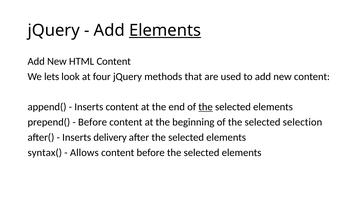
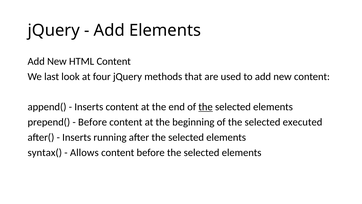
Elements underline: present -> none (165, 30)
lets: lets -> last (52, 76)
selection: selection -> executed (303, 122)
delivery: delivery -> running (110, 137)
